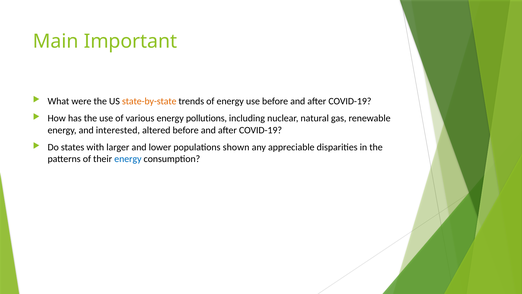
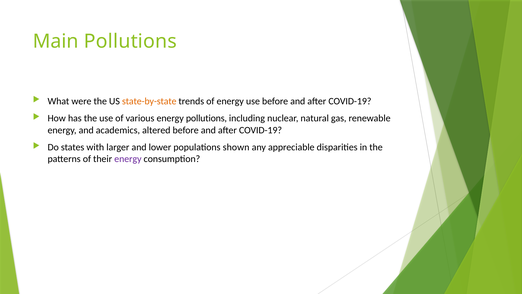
Main Important: Important -> Pollutions (130, 41)
interested: interested -> academics (118, 130)
energy colour: blue -> purple (128, 159)
